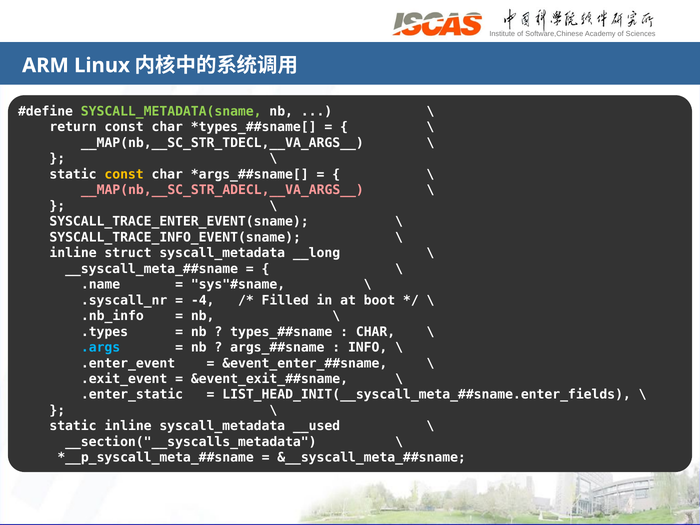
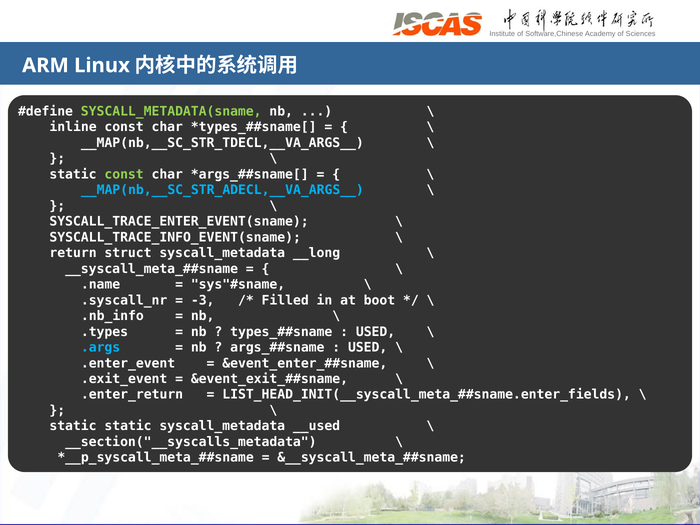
return: return -> inline (73, 127)
const colour: yellow -> light green (124, 174)
__MAP(nb,__SC_STR_ADECL,__VA_ARGS__ colour: pink -> light blue (222, 190)
inline: inline -> return (73, 253)
-4: -4 -> -3 (203, 300)
CHAR: CHAR -> USED (376, 332)
INFO: INFO -> USED (368, 347)
.enter_static: .enter_static -> .enter_return (132, 395)
static inline: inline -> static (128, 426)
